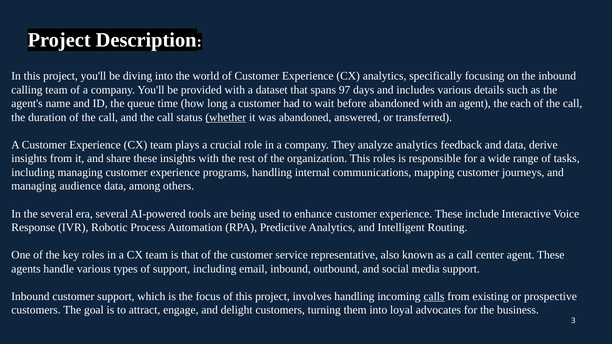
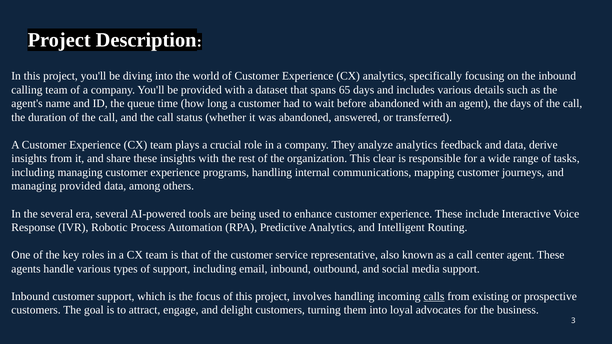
97: 97 -> 65 (345, 90)
the each: each -> days (521, 104)
whether underline: present -> none (226, 117)
This roles: roles -> clear (384, 159)
managing audience: audience -> provided (80, 186)
